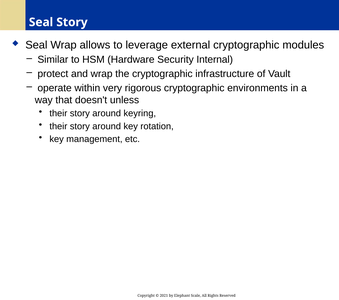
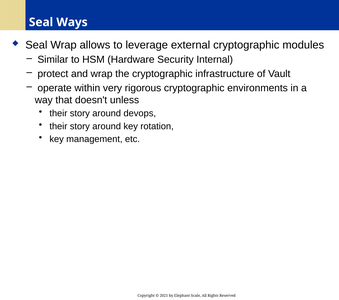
Seal Story: Story -> Ways (72, 22)
keyring: keyring -> devops (140, 113)
